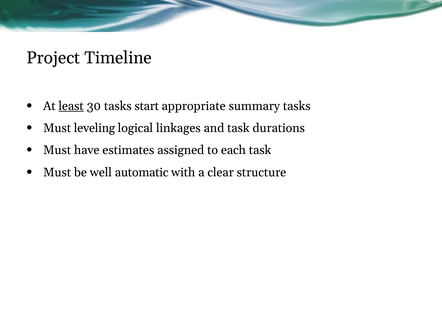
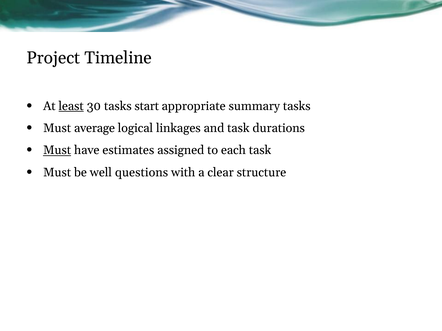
leveling: leveling -> average (95, 128)
Must underline: none -> present (57, 151)
automatic: automatic -> questions (142, 173)
